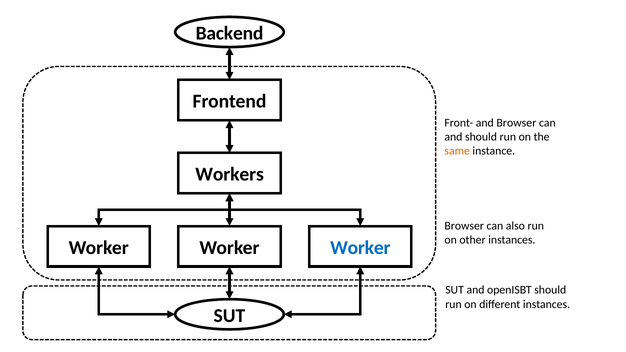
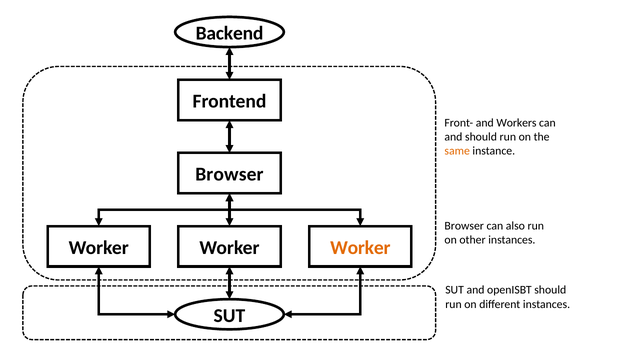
and Browser: Browser -> Workers (516, 123)
Workers: Workers -> Browser (229, 175)
Worker colour: blue -> orange (360, 248)
